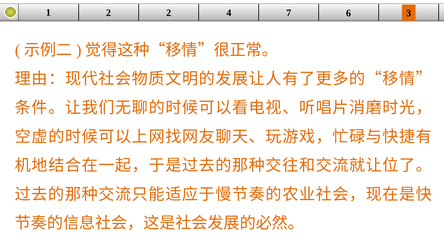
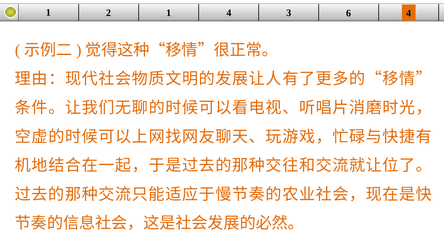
2 2: 2 -> 1 (169, 13)
7: 7 -> 3 (289, 13)
6 3: 3 -> 4 (409, 13)
